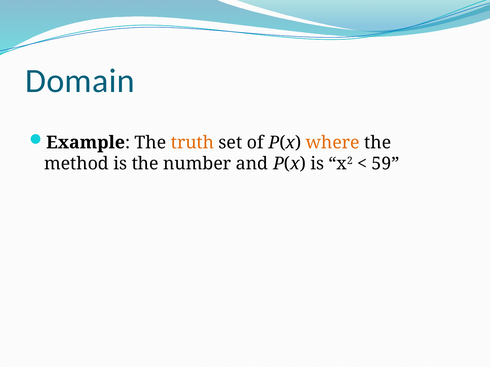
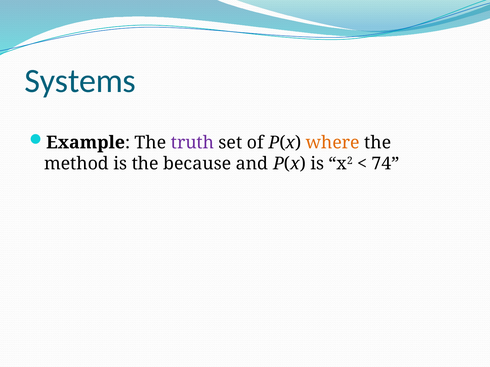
Domain: Domain -> Systems (80, 81)
truth colour: orange -> purple (192, 143)
number: number -> because (197, 164)
59: 59 -> 74 (386, 164)
